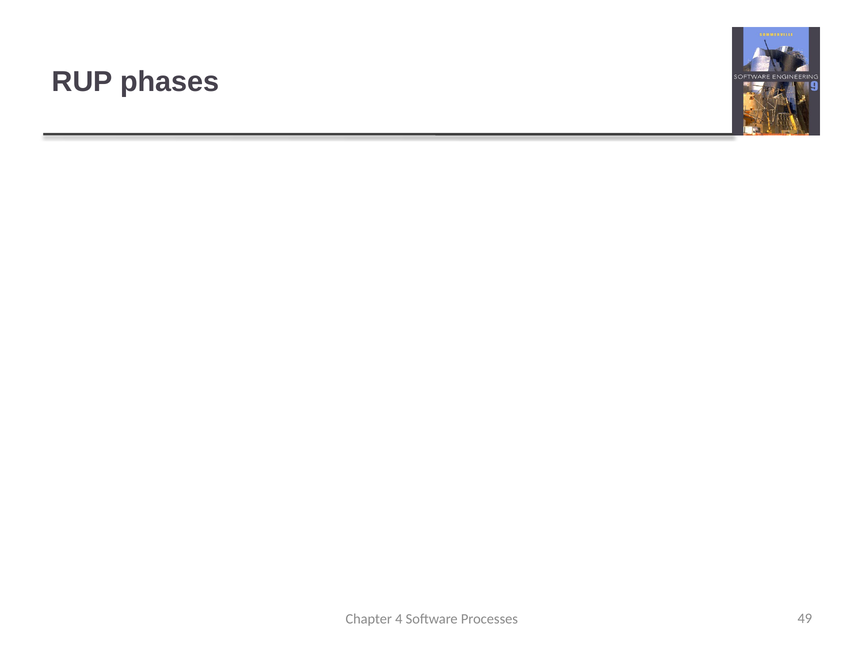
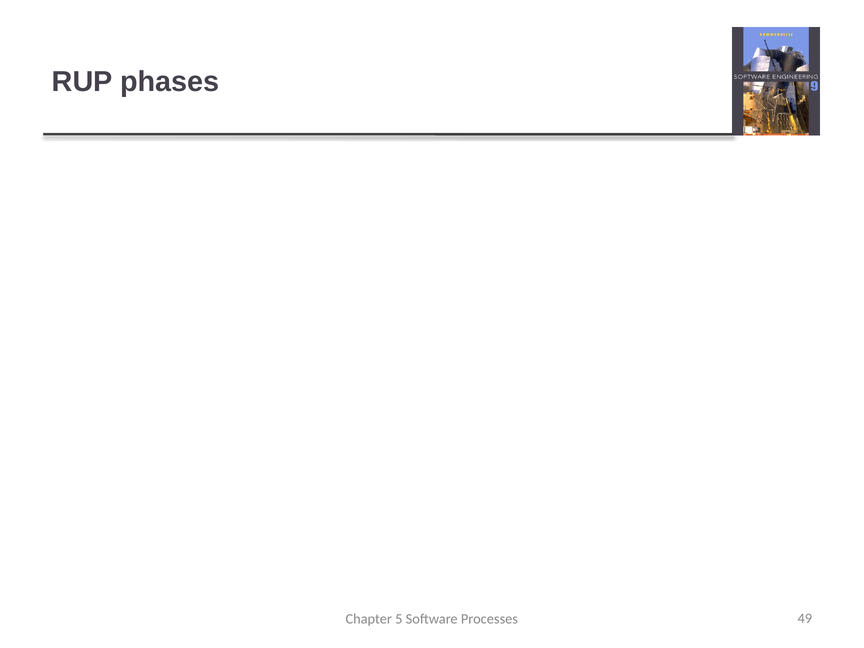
4: 4 -> 5 (399, 619)
